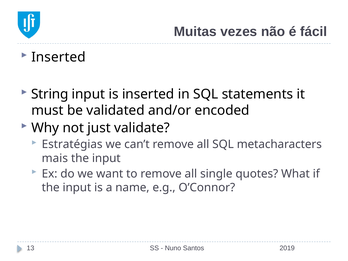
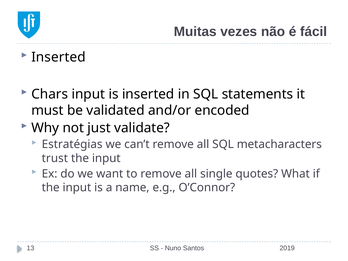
String: String -> Chars (50, 94)
mais: mais -> trust (55, 158)
